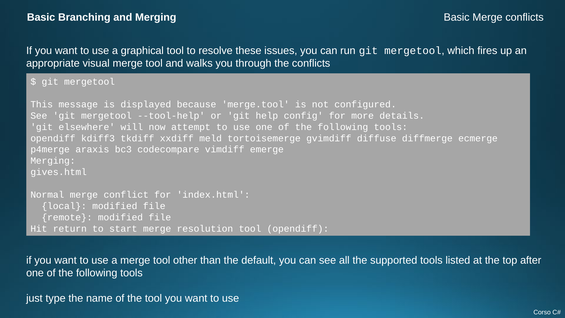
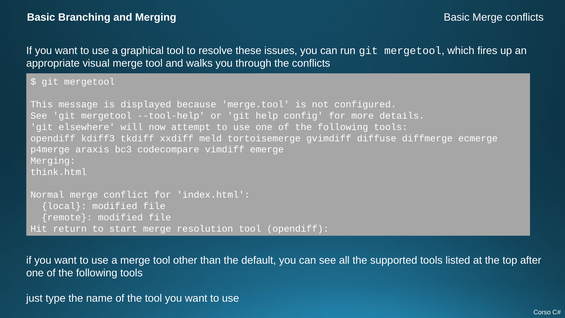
gives.html: gives.html -> think.html (59, 172)
